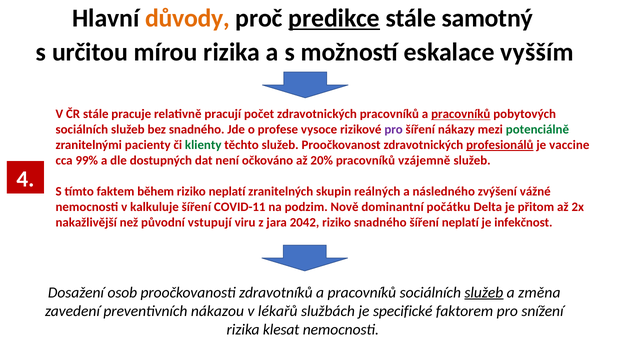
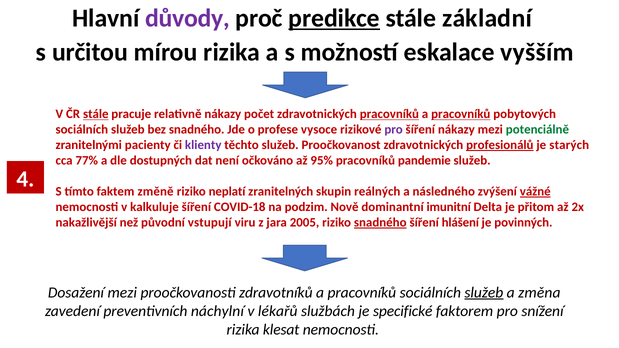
důvody colour: orange -> purple (187, 18)
samotný: samotný -> základní (487, 18)
stále underline: none -> present (96, 114)
relativně pracují: pracují -> nákazy (223, 114)
pracovníků underline: none -> present (389, 114)
klienty colour: green -> purple (203, 145)
vaccine: vaccine -> starých (569, 145)
99%: 99% -> 77% (87, 161)
20%: 20% -> 95% (322, 161)
vzájemně: vzájemně -> pandemie (424, 161)
během: během -> změně (156, 192)
vážné underline: none -> present (535, 192)
COVID-11: COVID-11 -> COVID-18 (240, 207)
počátku: počátku -> imunitní (449, 207)
2042: 2042 -> 2005 (305, 223)
snadného underline: none -> present (380, 223)
šíření neplatí: neplatí -> hlášení (460, 223)
infekčnost: infekčnost -> povinných (523, 223)
Dosažení osob: osob -> mezi (122, 293)
nákazou: nákazou -> náchylní (217, 311)
